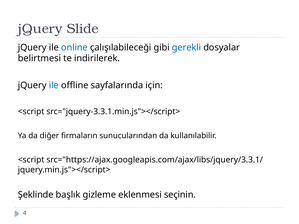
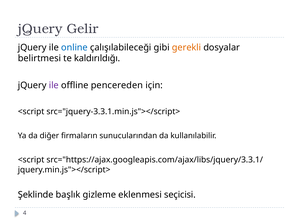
Slide: Slide -> Gelir (82, 29)
gerekli colour: blue -> orange (187, 47)
indirilerek: indirilerek -> kaldırıldığı (97, 58)
ile colour: blue -> purple (54, 85)
sayfalarında: sayfalarında -> pencereden (117, 85)
seçinin: seçinin -> seçicisi (180, 195)
